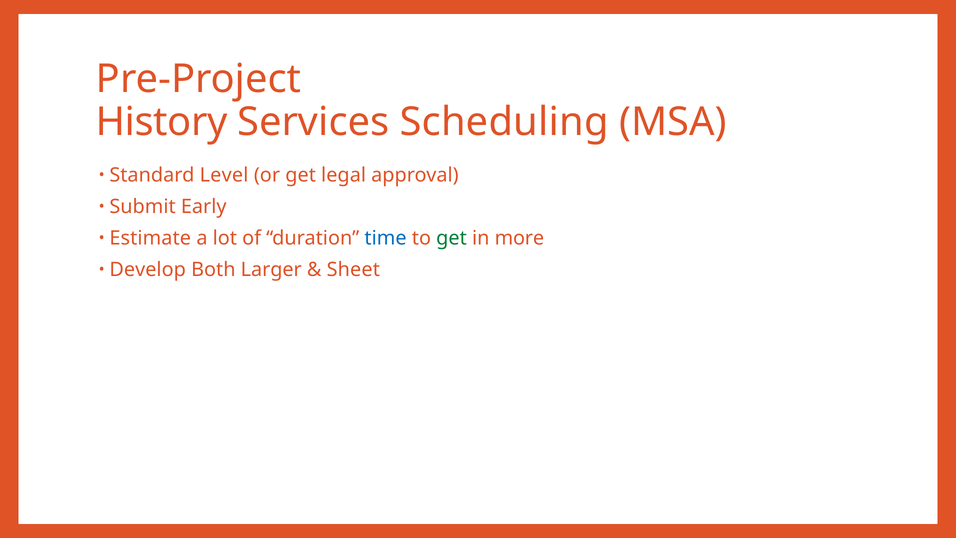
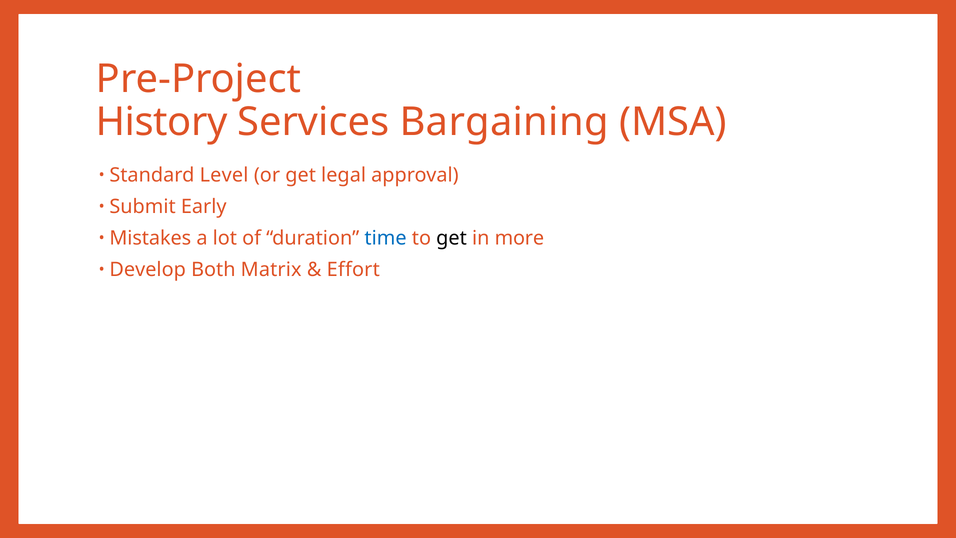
Scheduling: Scheduling -> Bargaining (504, 122)
Estimate: Estimate -> Mistakes (150, 238)
get colour: green -> black (451, 238)
Larger: Larger -> Matrix (271, 269)
Sheet: Sheet -> Effort (353, 269)
